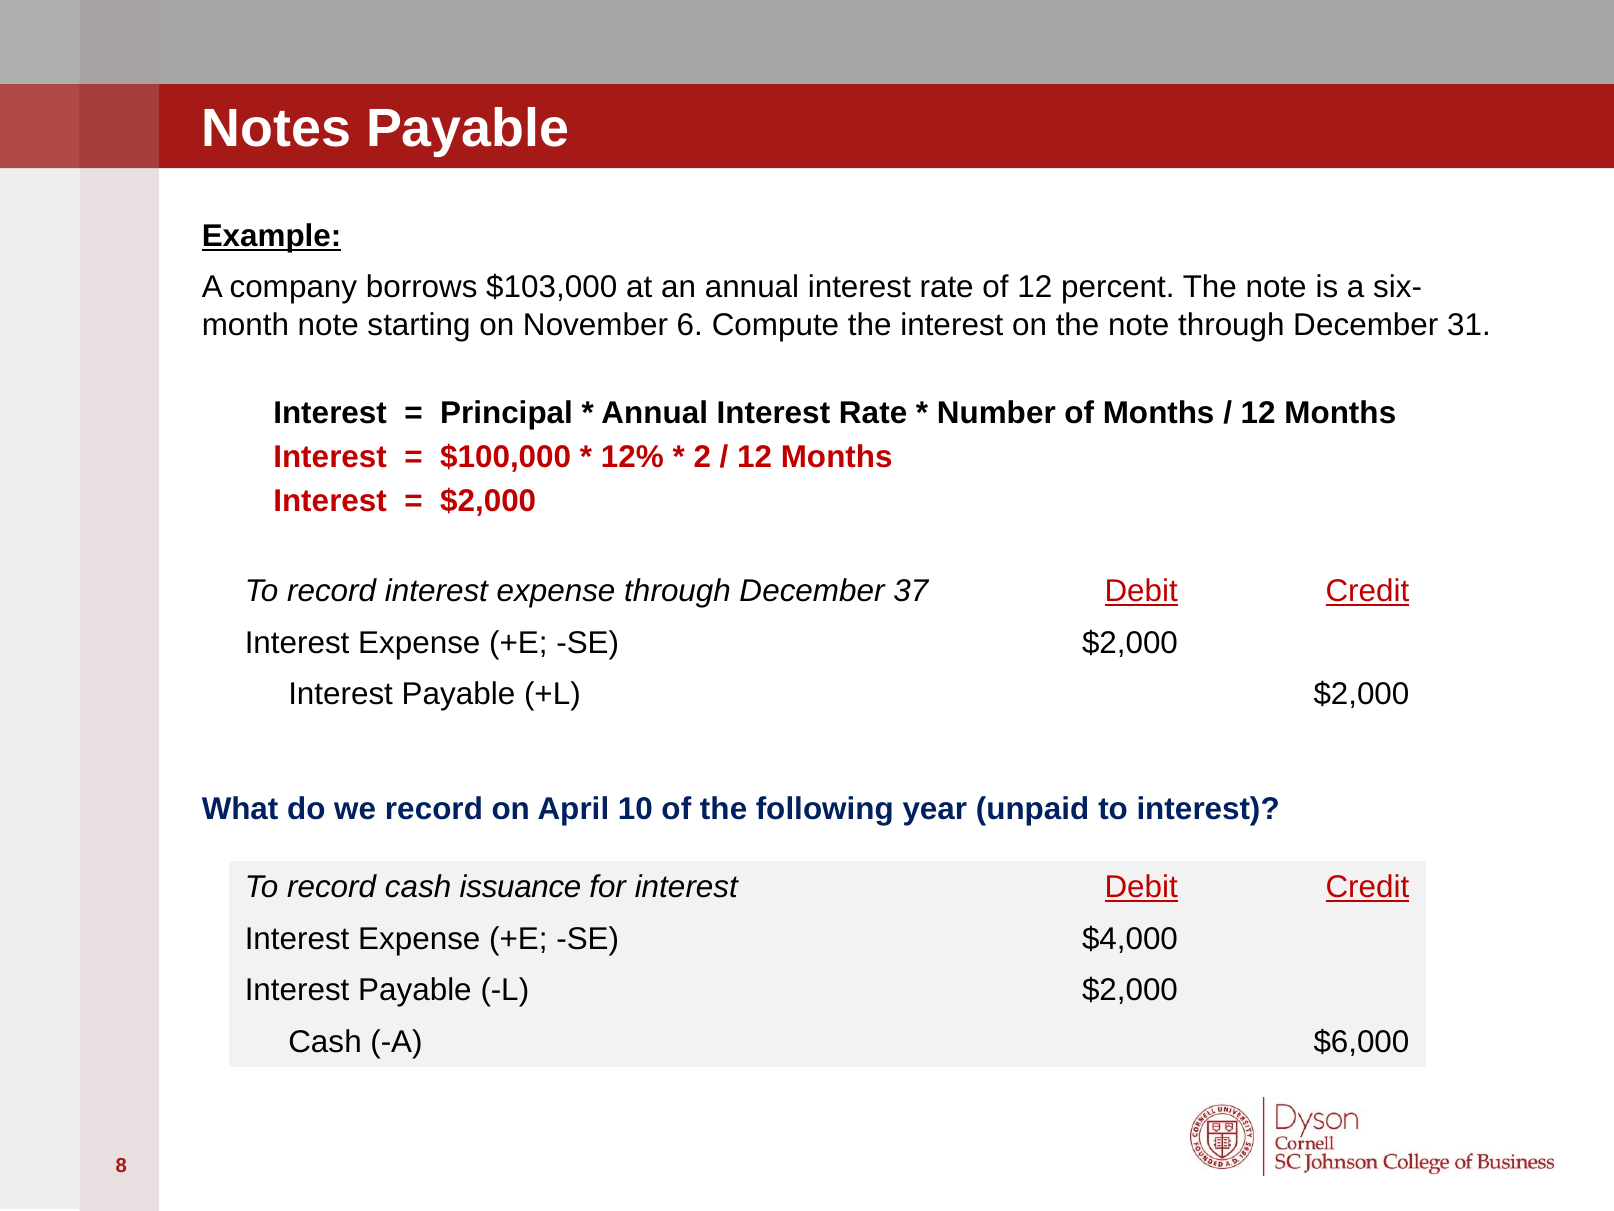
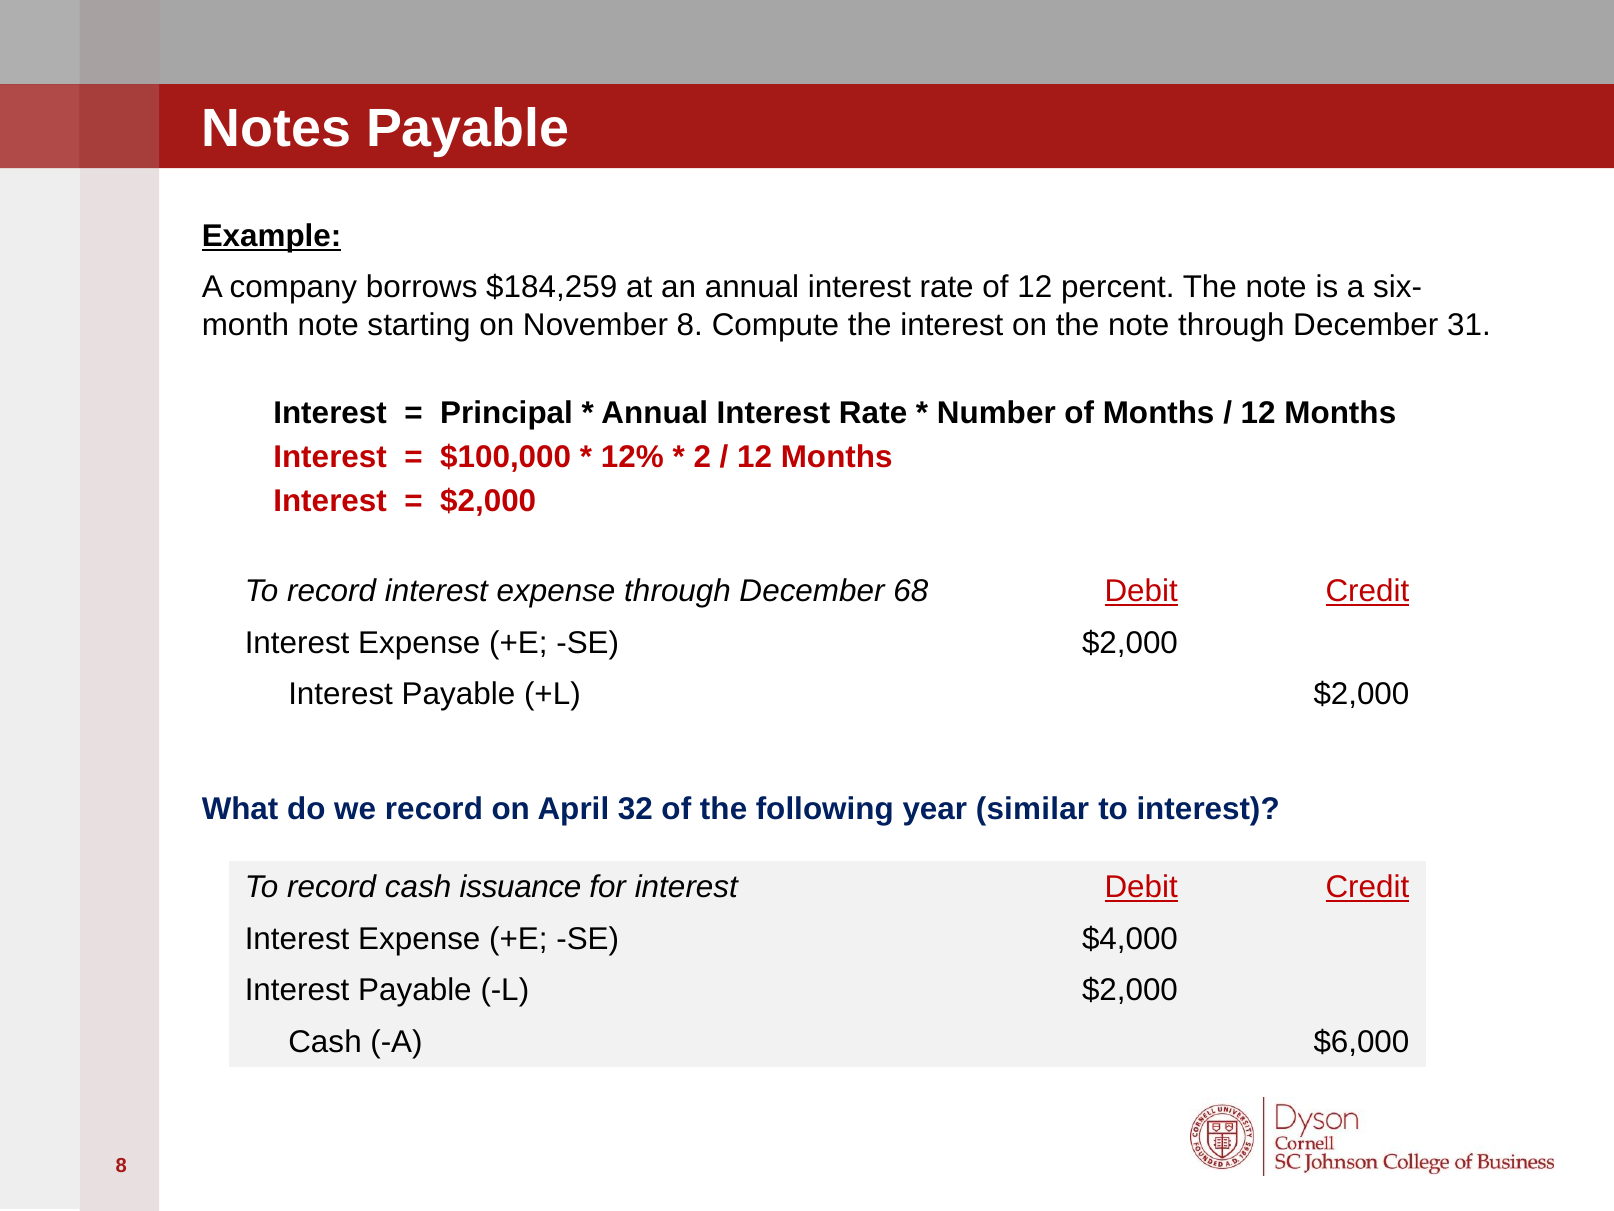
$103,000: $103,000 -> $184,259 (552, 287)
November 6: 6 -> 8 (690, 325)
37: 37 -> 68 (911, 591)
10: 10 -> 32 (635, 809)
unpaid: unpaid -> similar (1032, 809)
